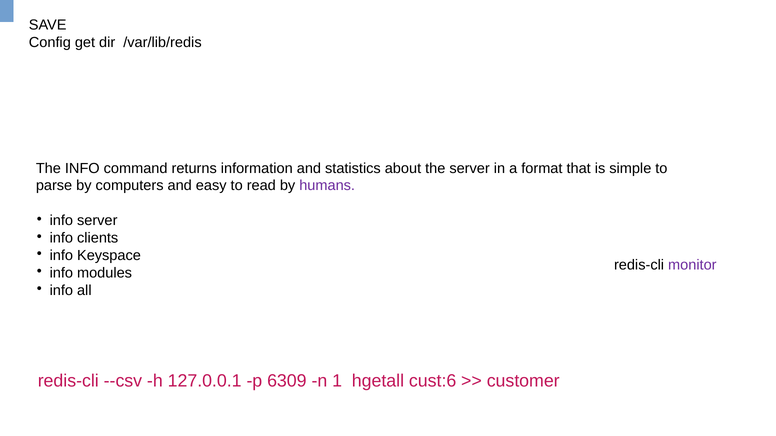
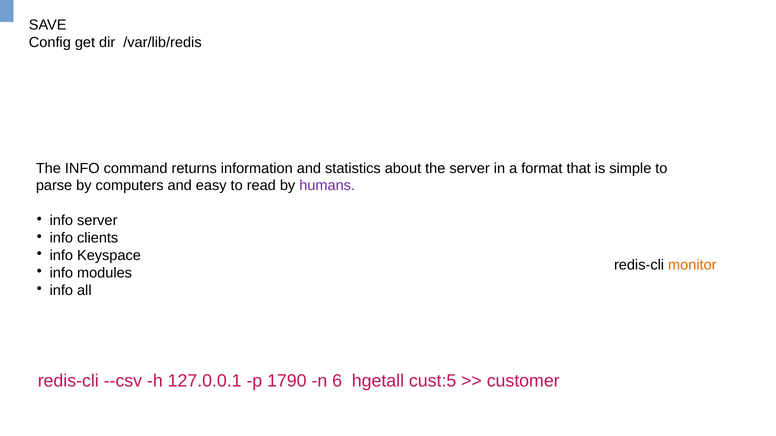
monitor colour: purple -> orange (692, 265)
6309: 6309 -> 1790 (287, 381)
1: 1 -> 6 (337, 381)
cust:6: cust:6 -> cust:5 (433, 381)
